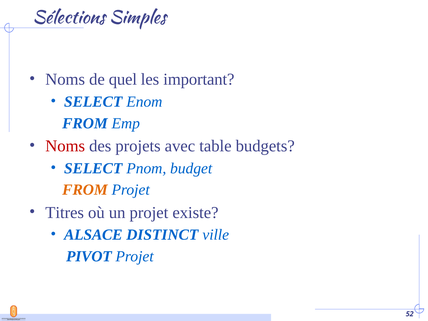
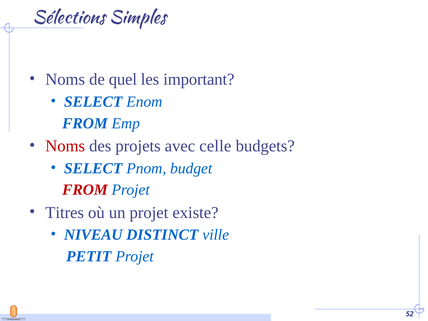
table: table -> celle (215, 146)
FROM colour: orange -> red (85, 190)
ALSACE: ALSACE -> NIVEAU (93, 235)
PIVOT: PIVOT -> PETIT (89, 256)
